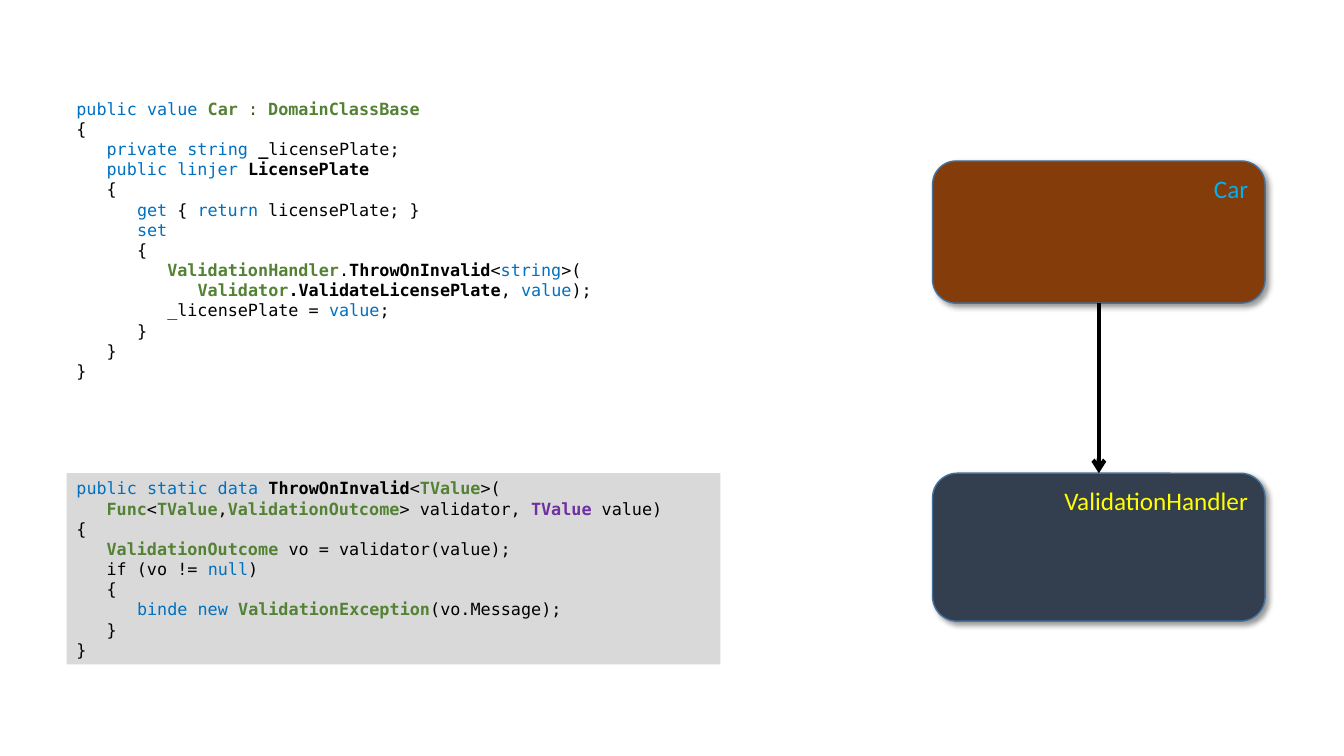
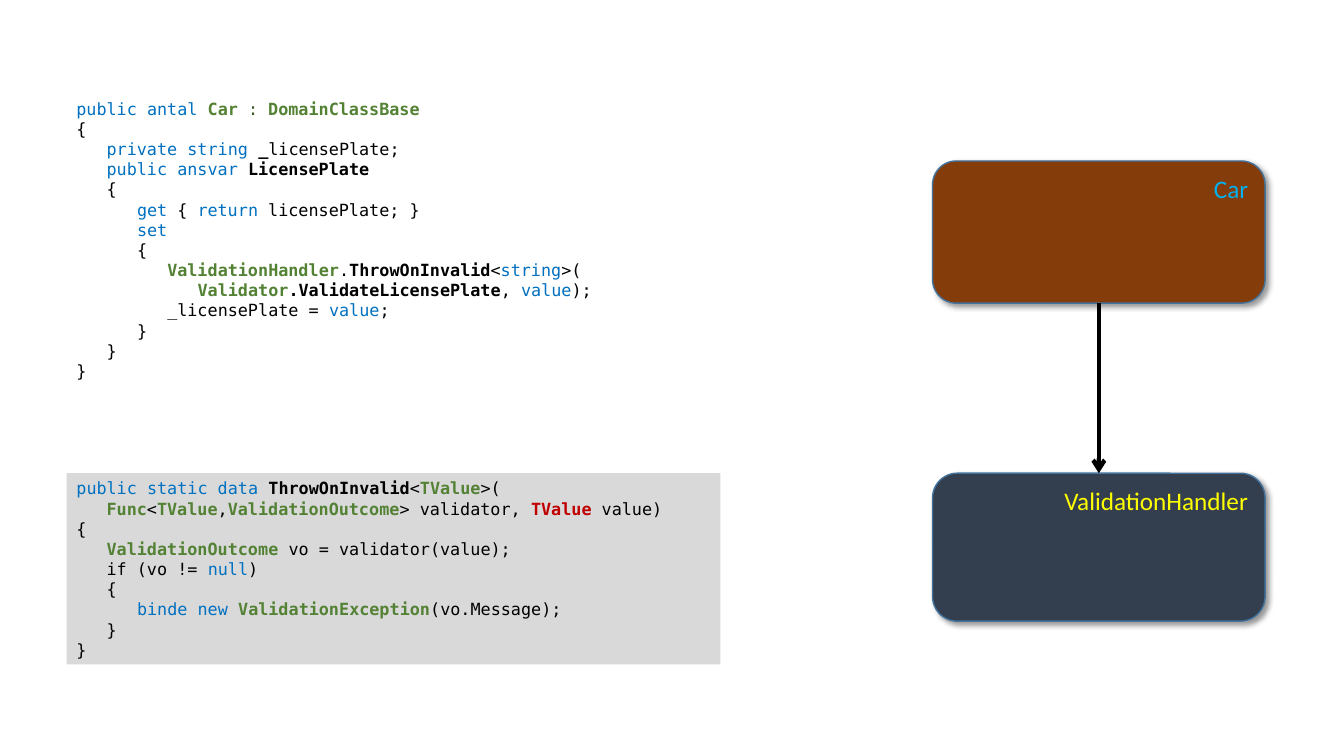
public value: value -> antal (172, 110)
linjer: linjer -> ansvar (208, 170)
TValue colour: purple -> red (561, 510)
